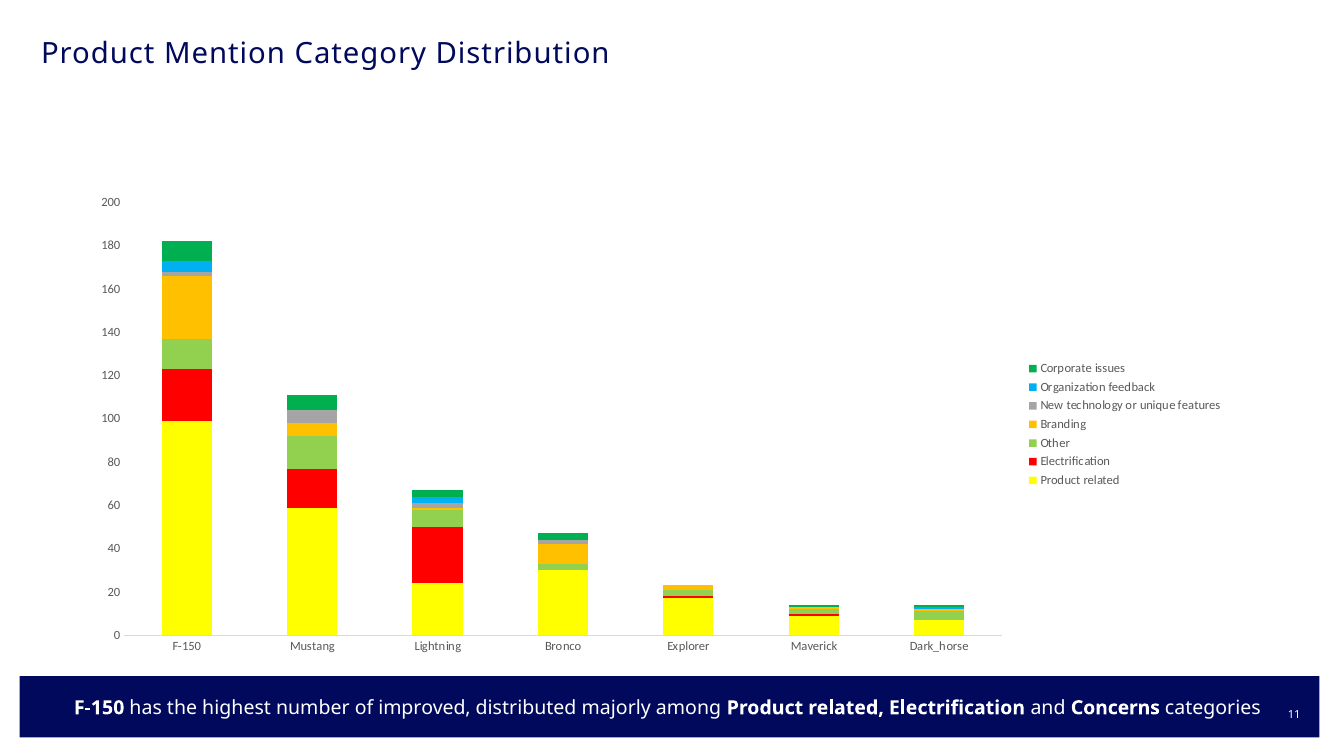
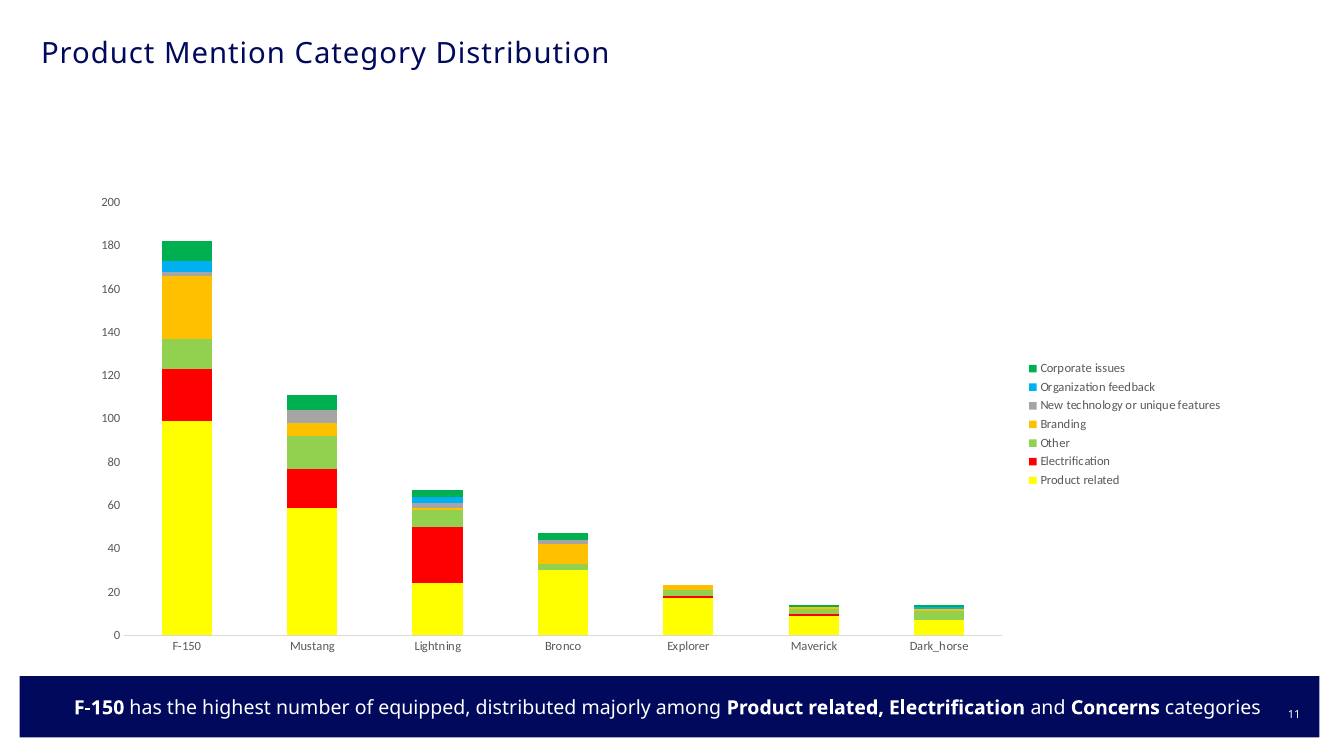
improved: improved -> equipped (425, 708)
